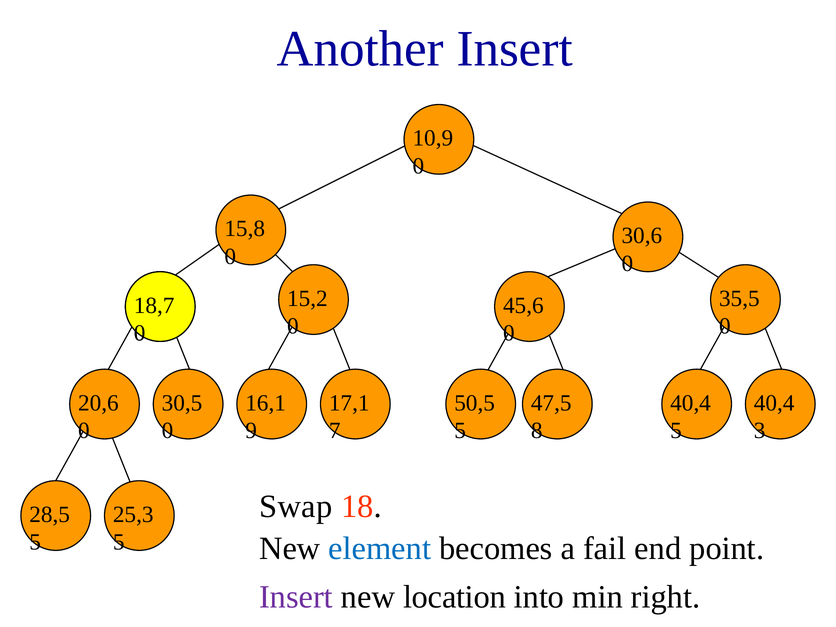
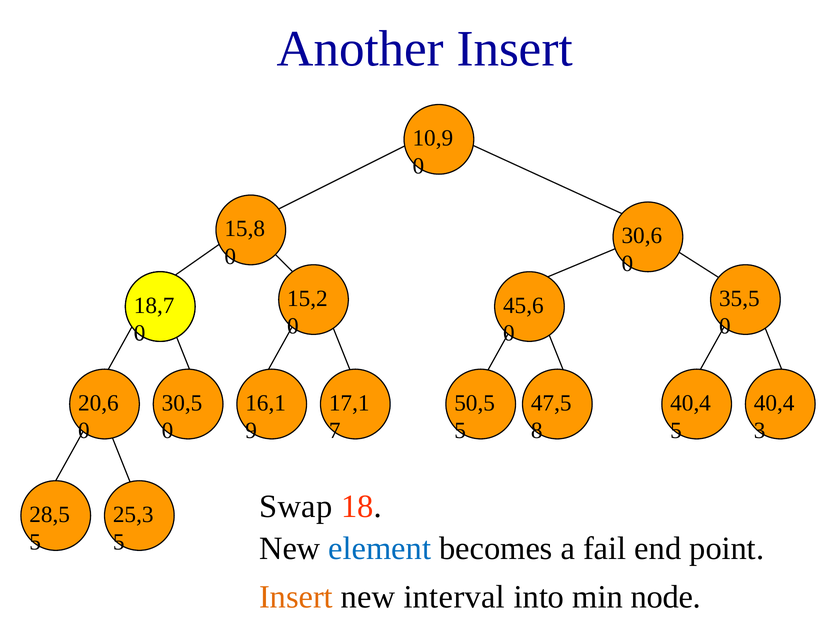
Insert colour: purple -> orange (296, 597)
location: location -> interval (454, 597)
right: right -> node (666, 597)
